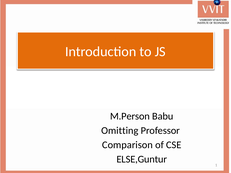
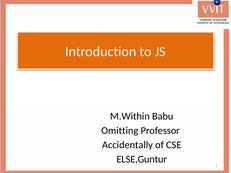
M.Person: M.Person -> M.Within (130, 116)
Comparison: Comparison -> Accidentally (128, 145)
